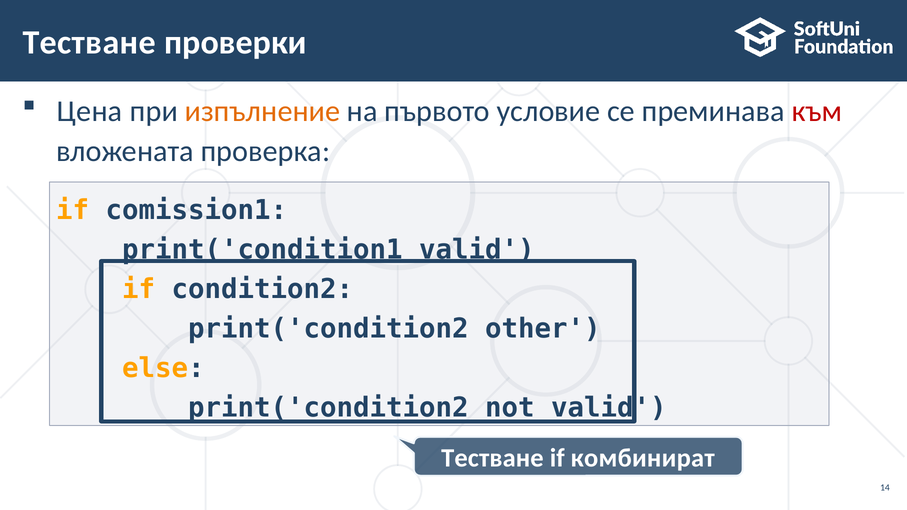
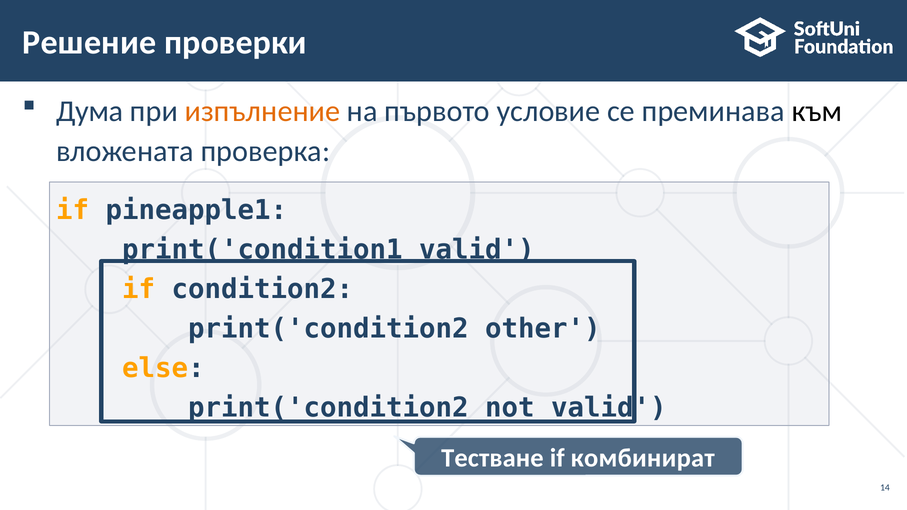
Тестване: Тестване -> Решение (89, 43)
Цена: Цена -> Дума (90, 111)
към colour: red -> black (817, 111)
comission1: comission1 -> pineapple1 (196, 211)
